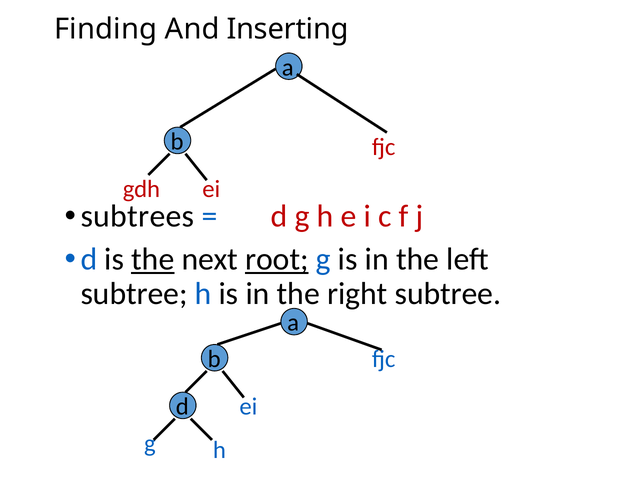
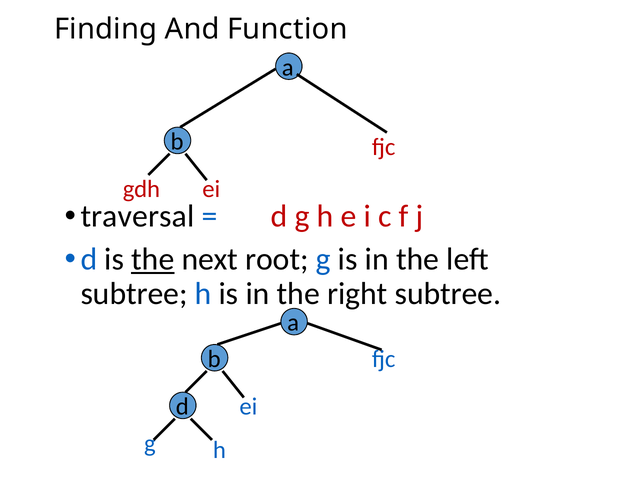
Inserting: Inserting -> Function (287, 29)
subtrees: subtrees -> traversal (138, 216)
root underline: present -> none (277, 259)
